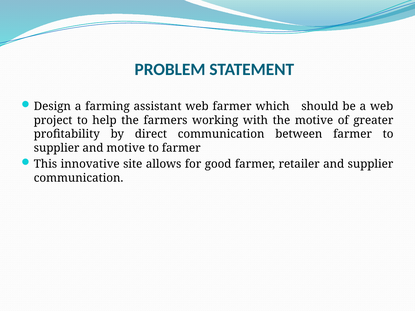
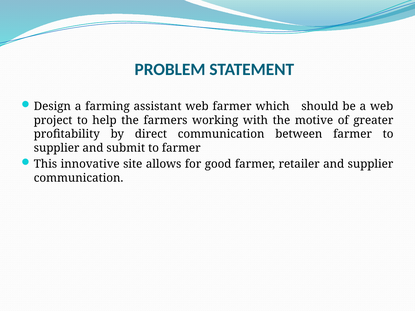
and motive: motive -> submit (126, 148)
